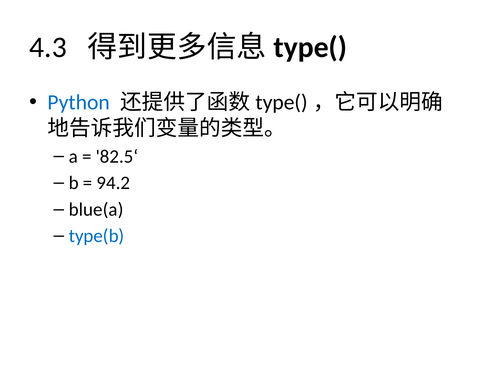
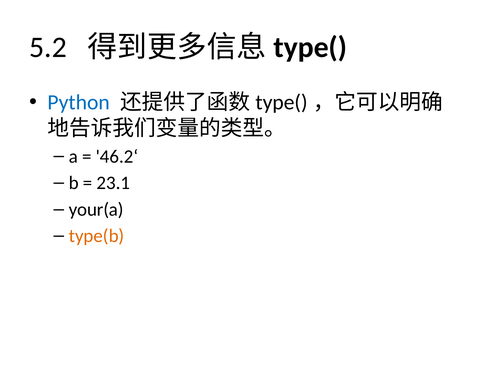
4.3: 4.3 -> 5.2 (48, 47)
82.5‘: 82.5‘ -> 46.2‘ (117, 156)
94.2: 94.2 -> 23.1 (113, 183)
blue(a: blue(a -> your(a (96, 209)
type(b colour: blue -> orange (97, 236)
